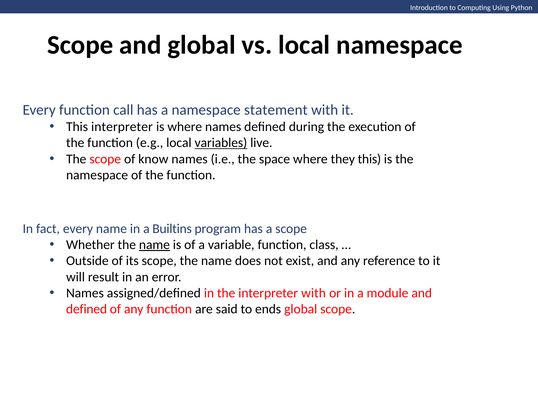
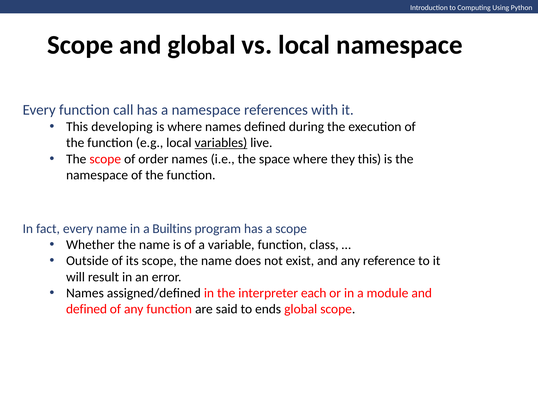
statement: statement -> references (276, 110)
This interpreter: interpreter -> developing (122, 127)
know: know -> order (153, 159)
name underline: present -> none (154, 245)
interpreter with: with -> each (314, 293)
